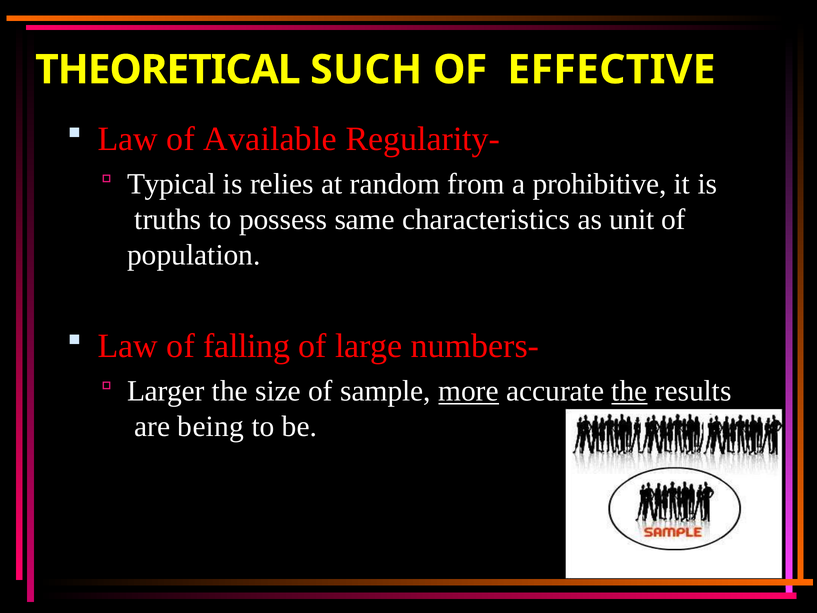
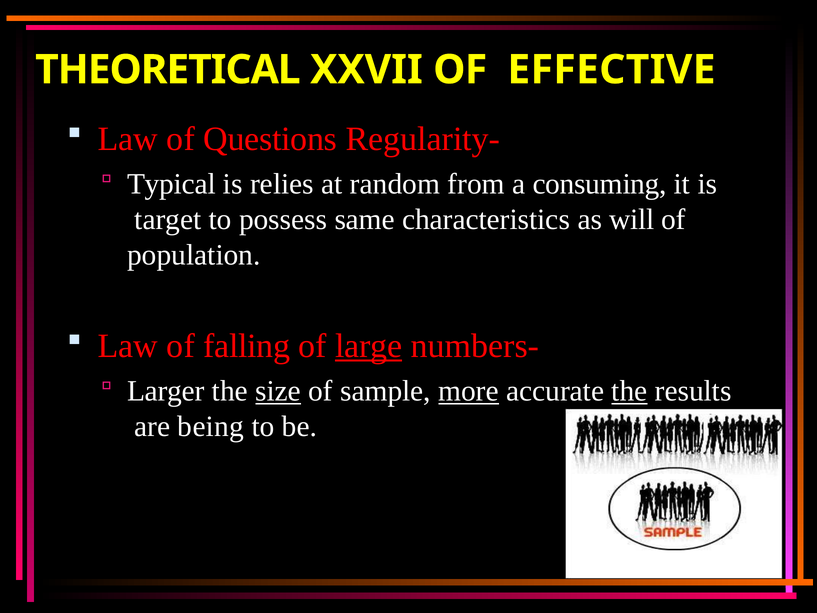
SUCH: SUCH -> XXVII (366, 70)
Available: Available -> Questions (270, 139)
prohibitive: prohibitive -> consuming (600, 184)
truths: truths -> target (168, 219)
unit: unit -> will (632, 219)
large underline: none -> present (369, 346)
size underline: none -> present (278, 391)
